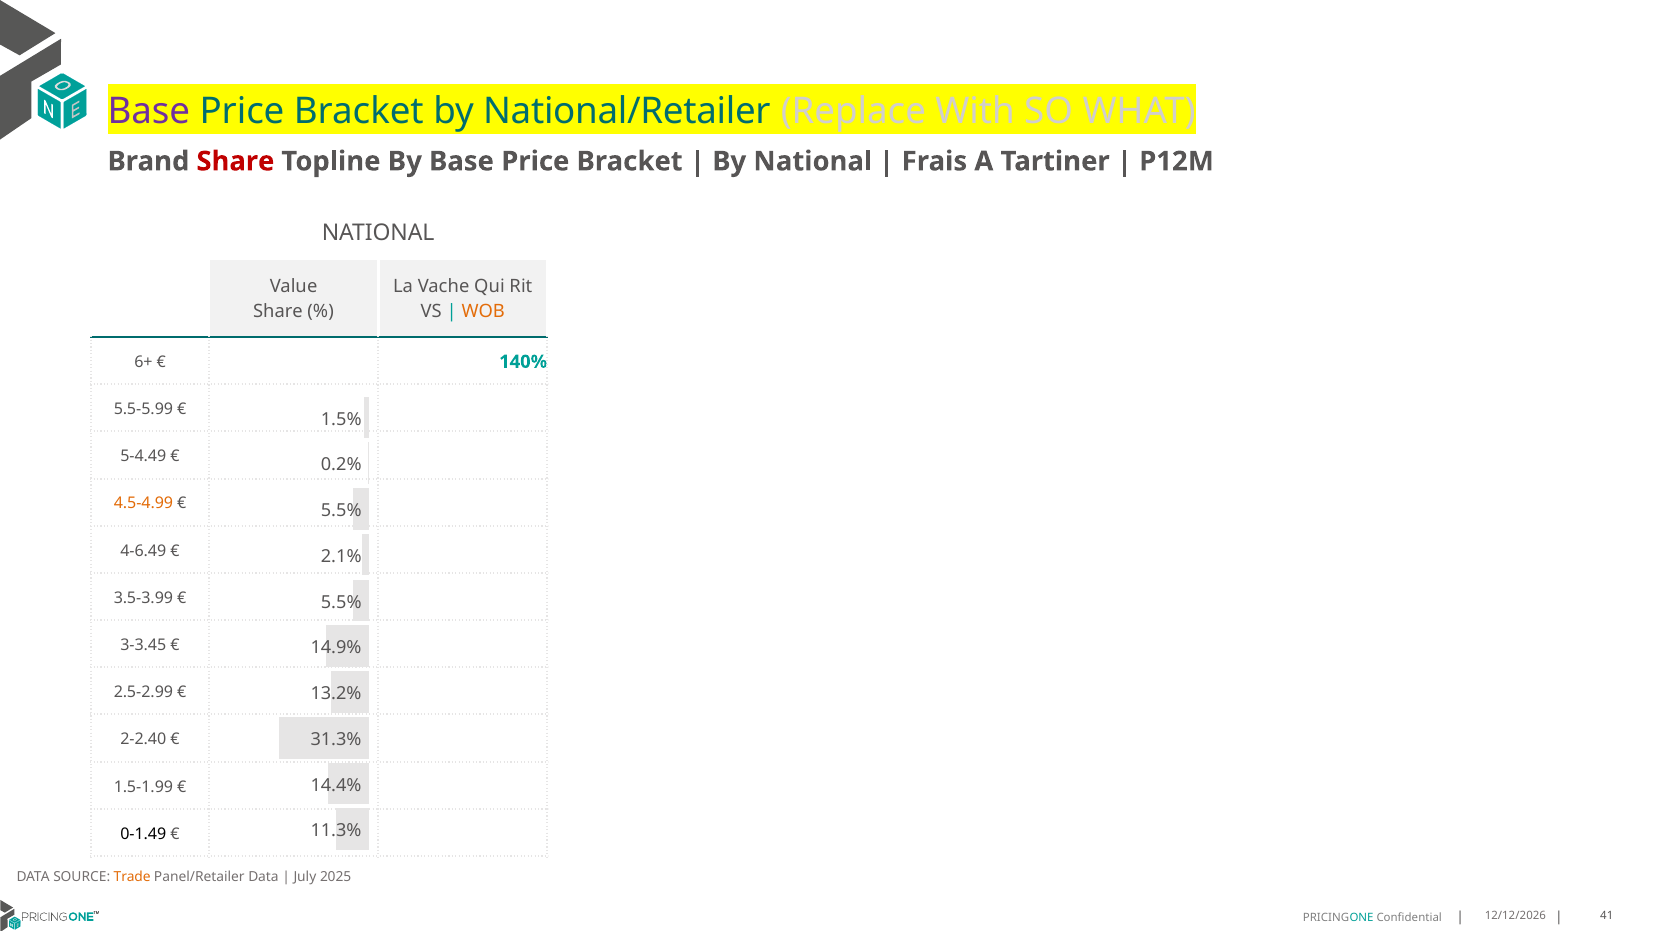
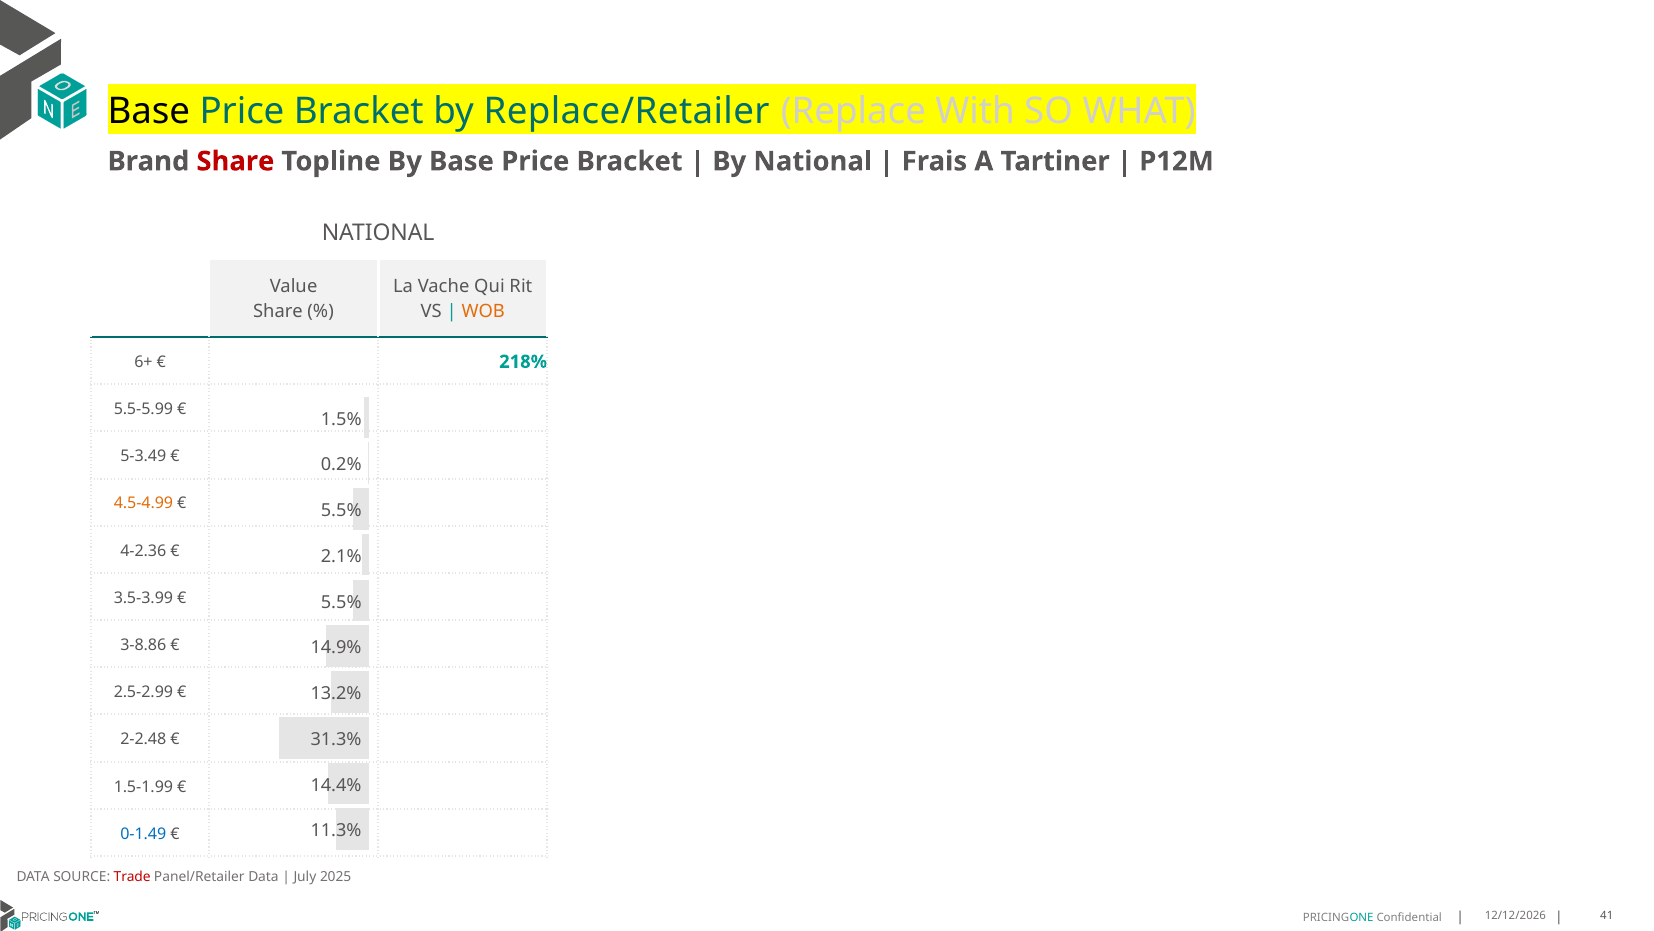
Base colour: purple -> black (149, 111)
National/Retailer: National/Retailer -> Replace/Retailer (627, 111)
140%: 140% -> 218% (523, 362)
5-4.49: 5-4.49 -> 5-3.49 (143, 456)
4-6.49: 4-6.49 -> 4-2.36 (143, 550)
3-3.45: 3-3.45 -> 3-8.86 (143, 645)
2-2.40: 2-2.40 -> 2-2.48 (143, 739)
0-1.49 colour: black -> blue (143, 833)
Trade colour: orange -> red (132, 876)
